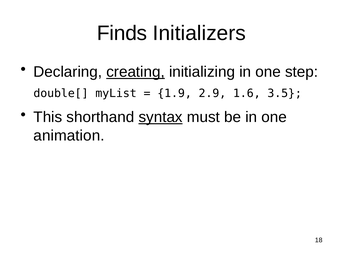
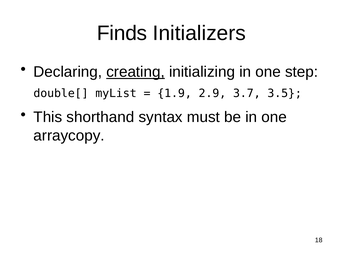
1.6: 1.6 -> 3.7 (247, 93)
syntax underline: present -> none (161, 117)
animation: animation -> arraycopy (69, 136)
